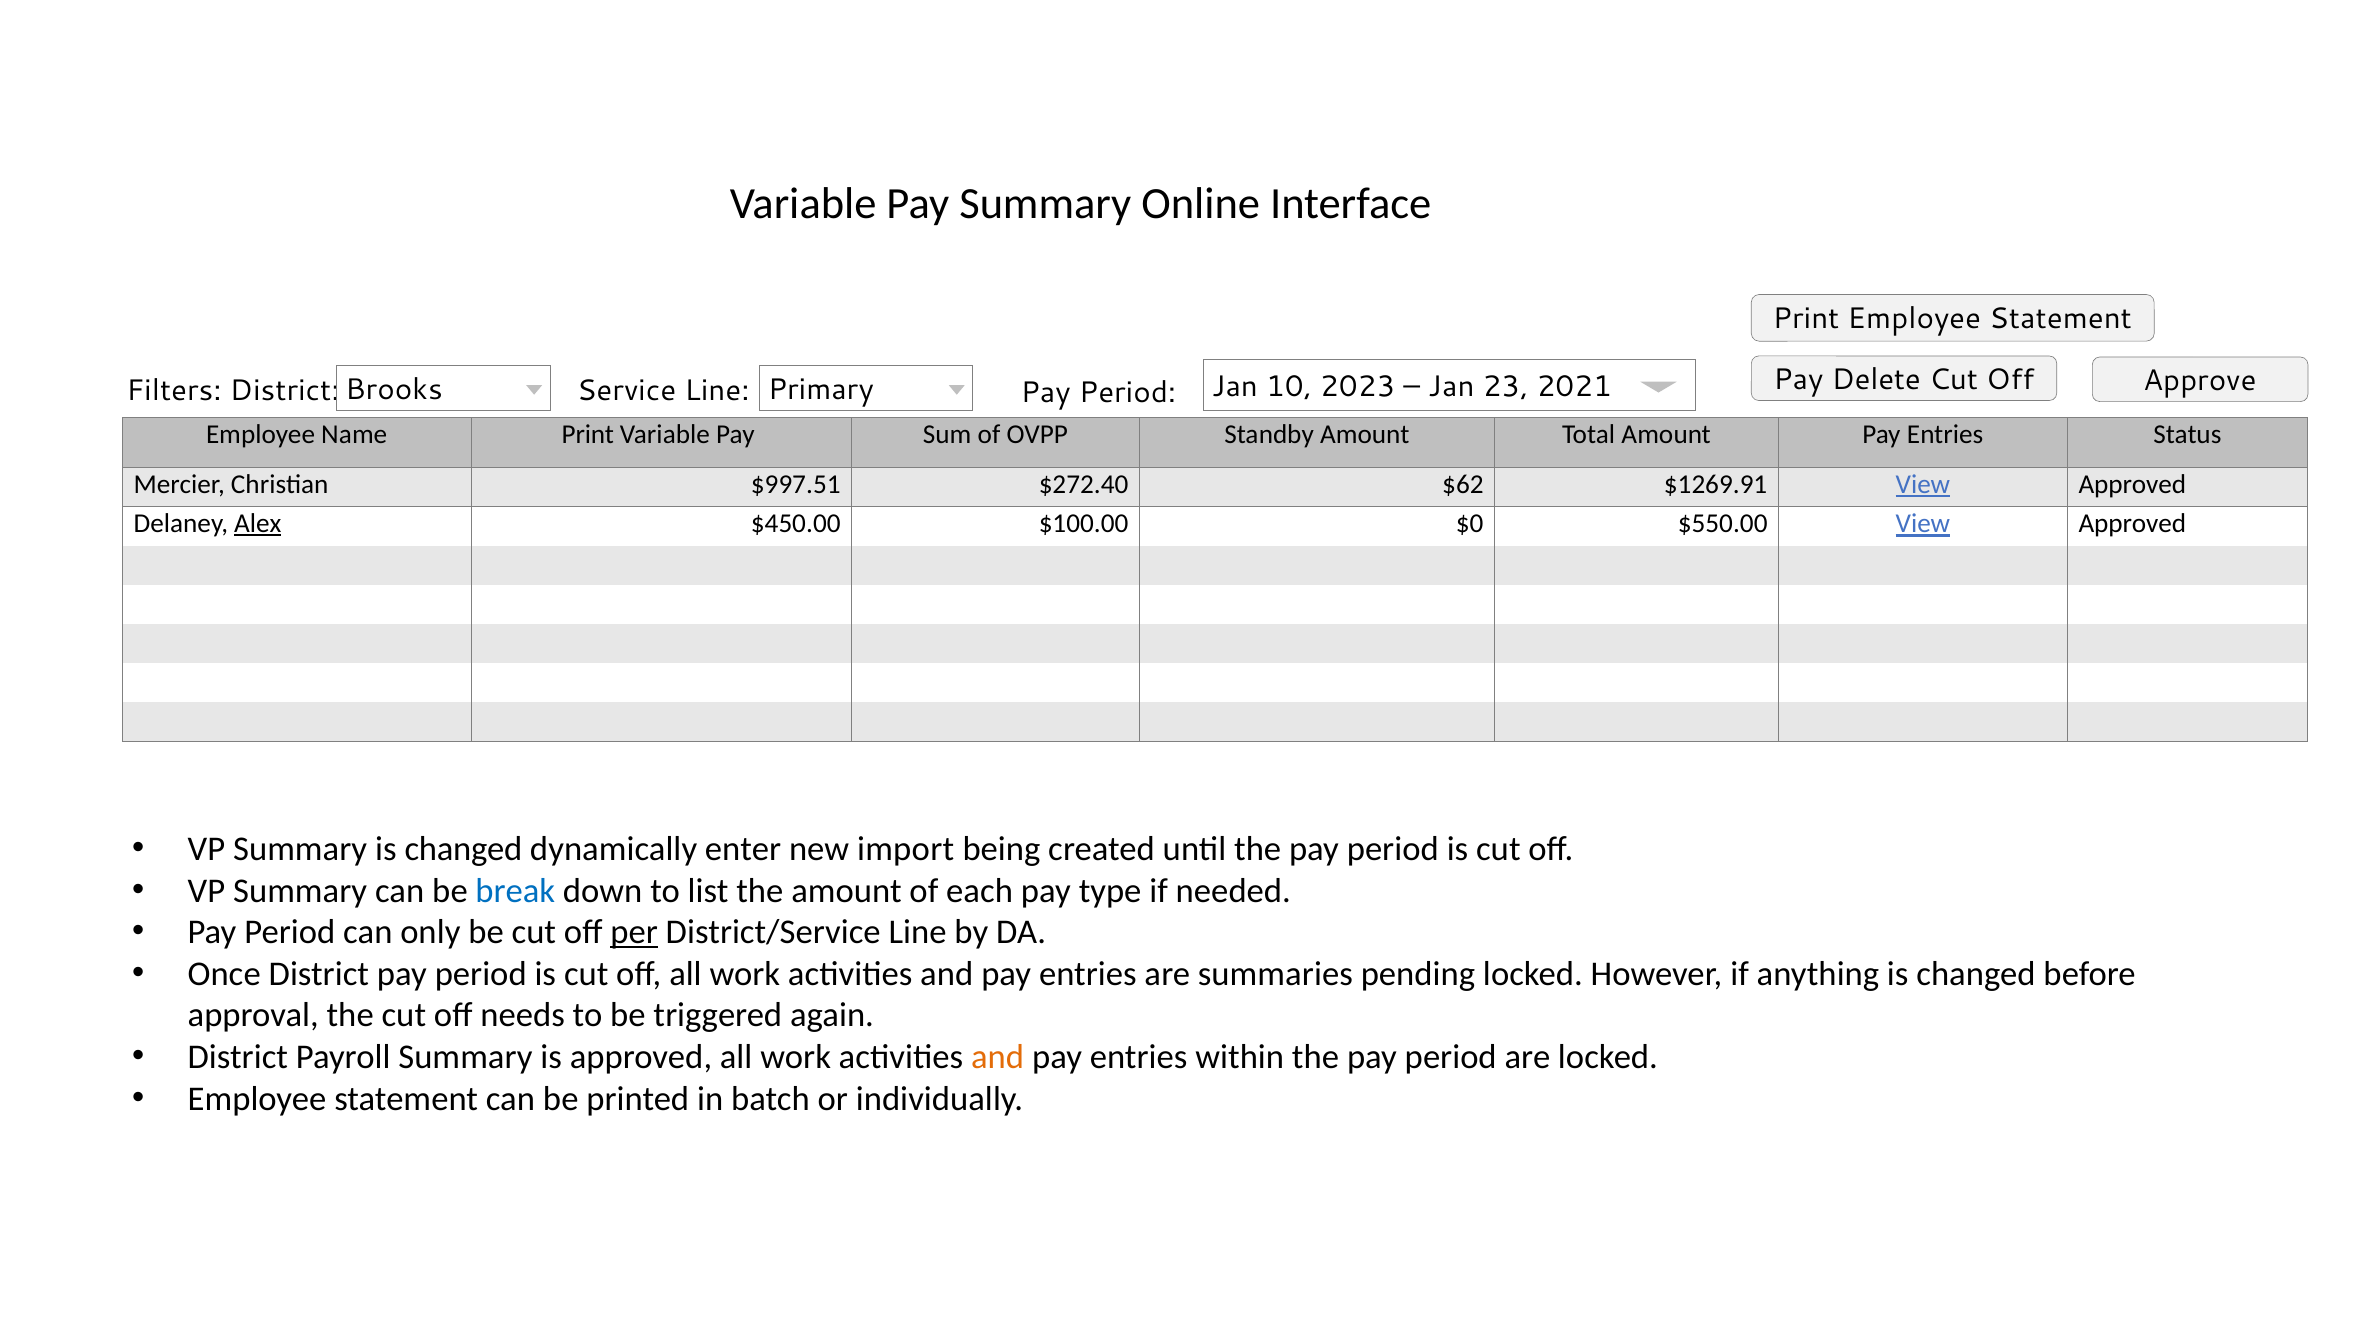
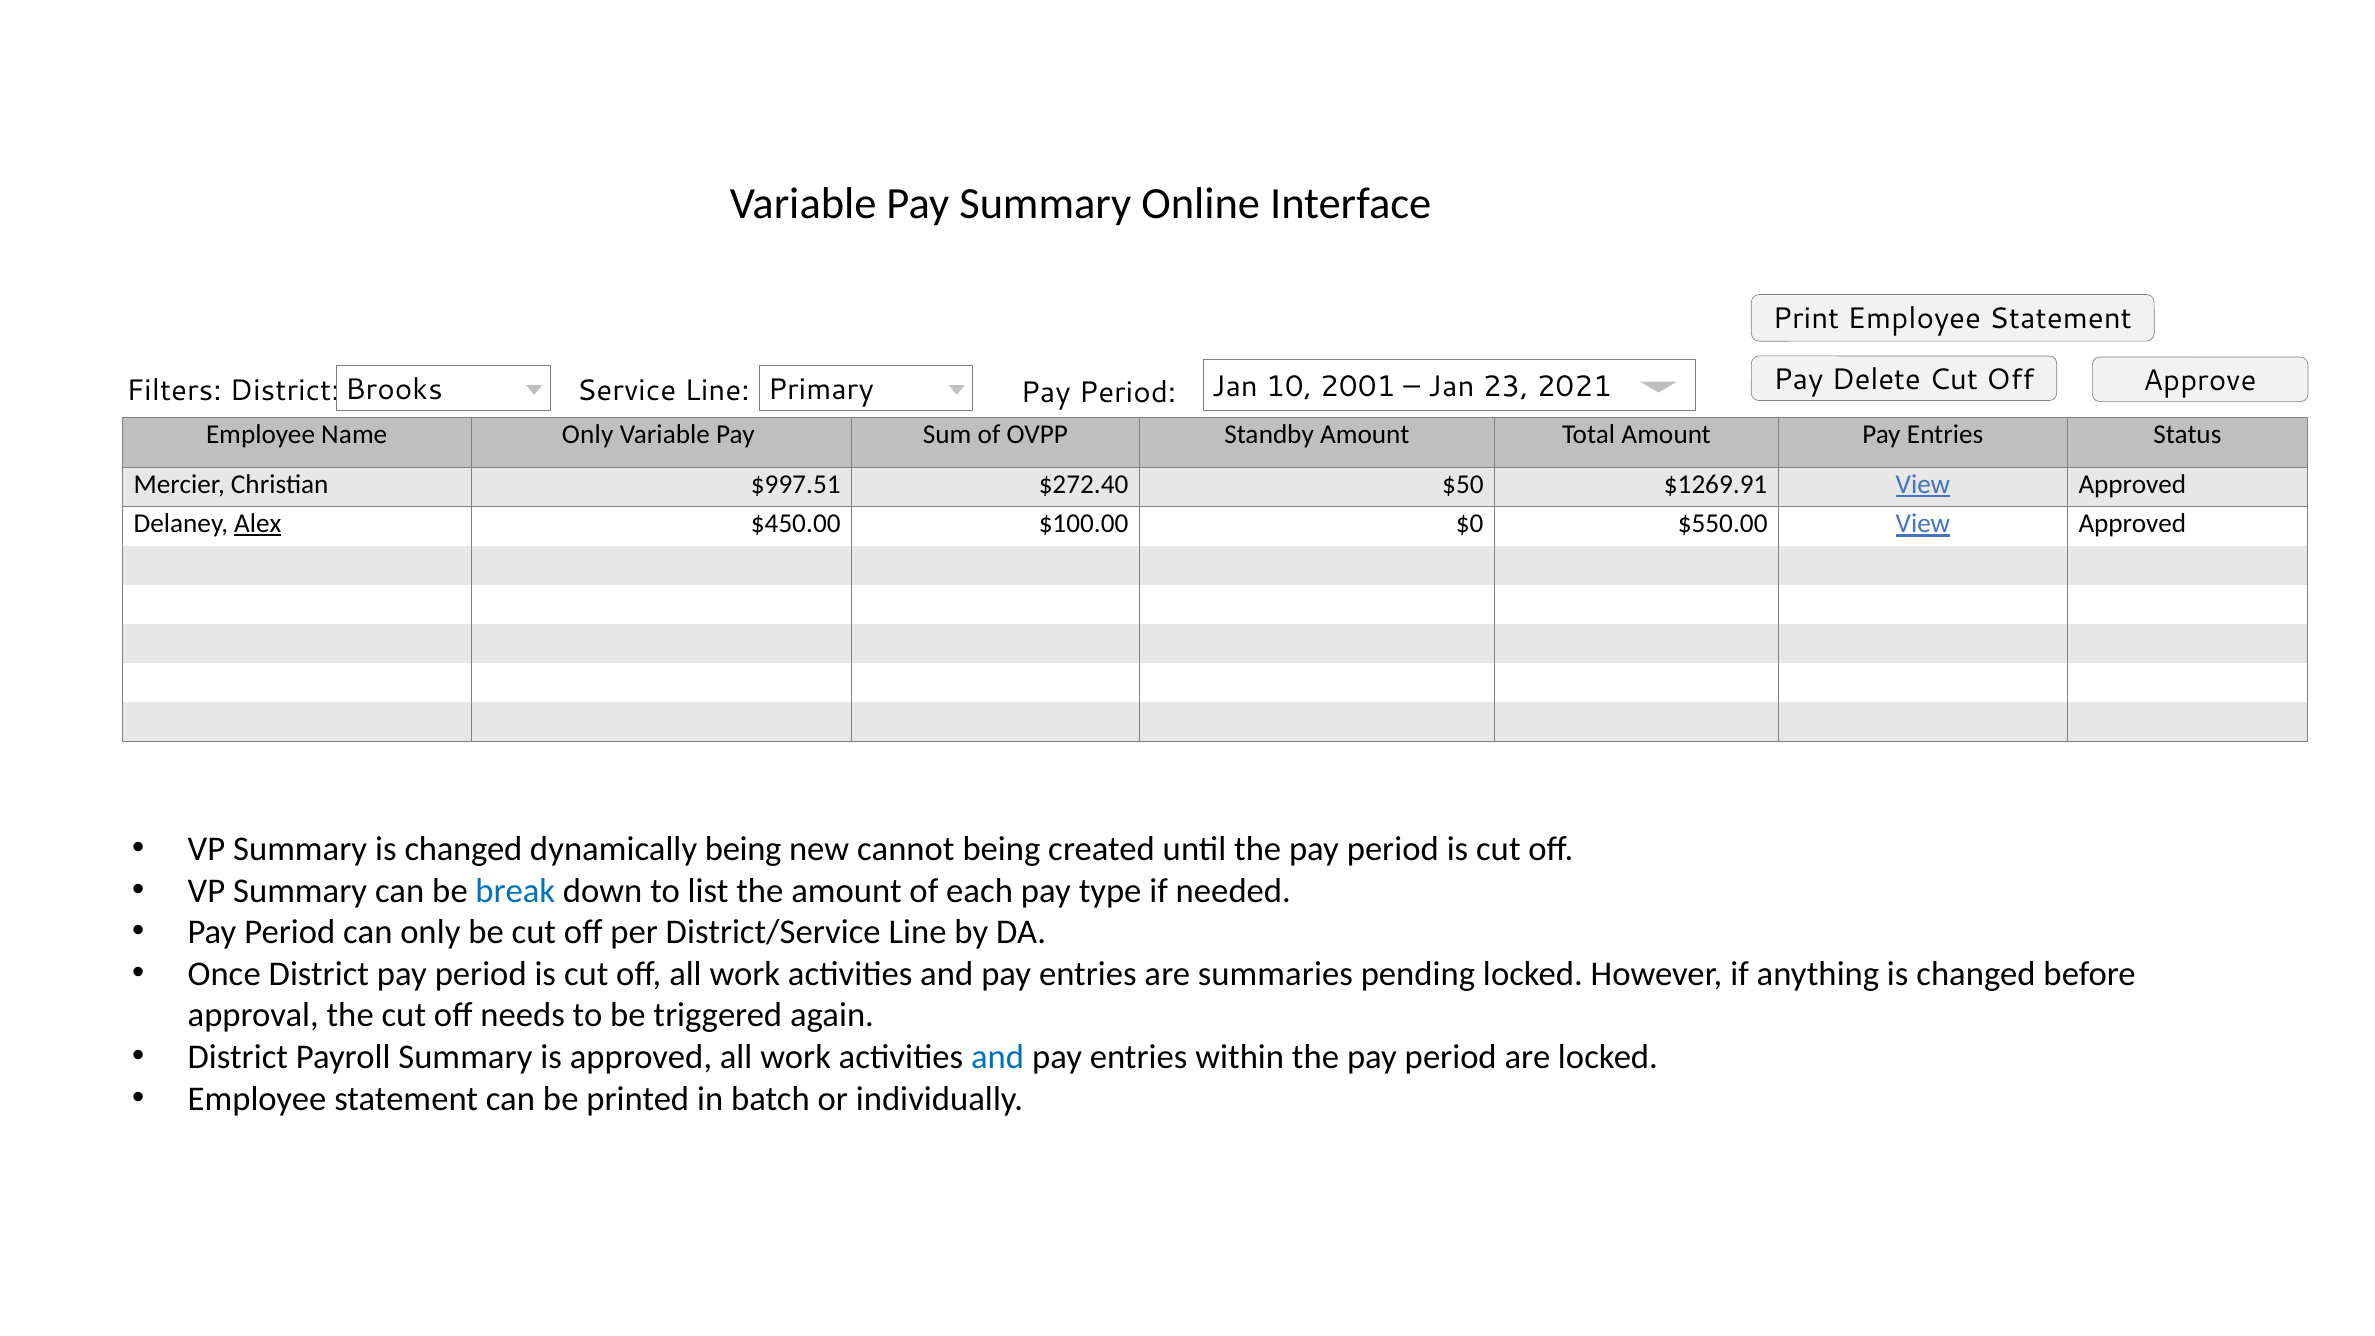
2023: 2023 -> 2001 (1358, 387)
Name Print: Print -> Only (588, 435)
$62: $62 -> $50 (1463, 484)
dynamically enter: enter -> being (743, 849)
import: import -> cannot (906, 849)
per underline: present -> none (634, 932)
and colour: orange -> blue (998, 1057)
